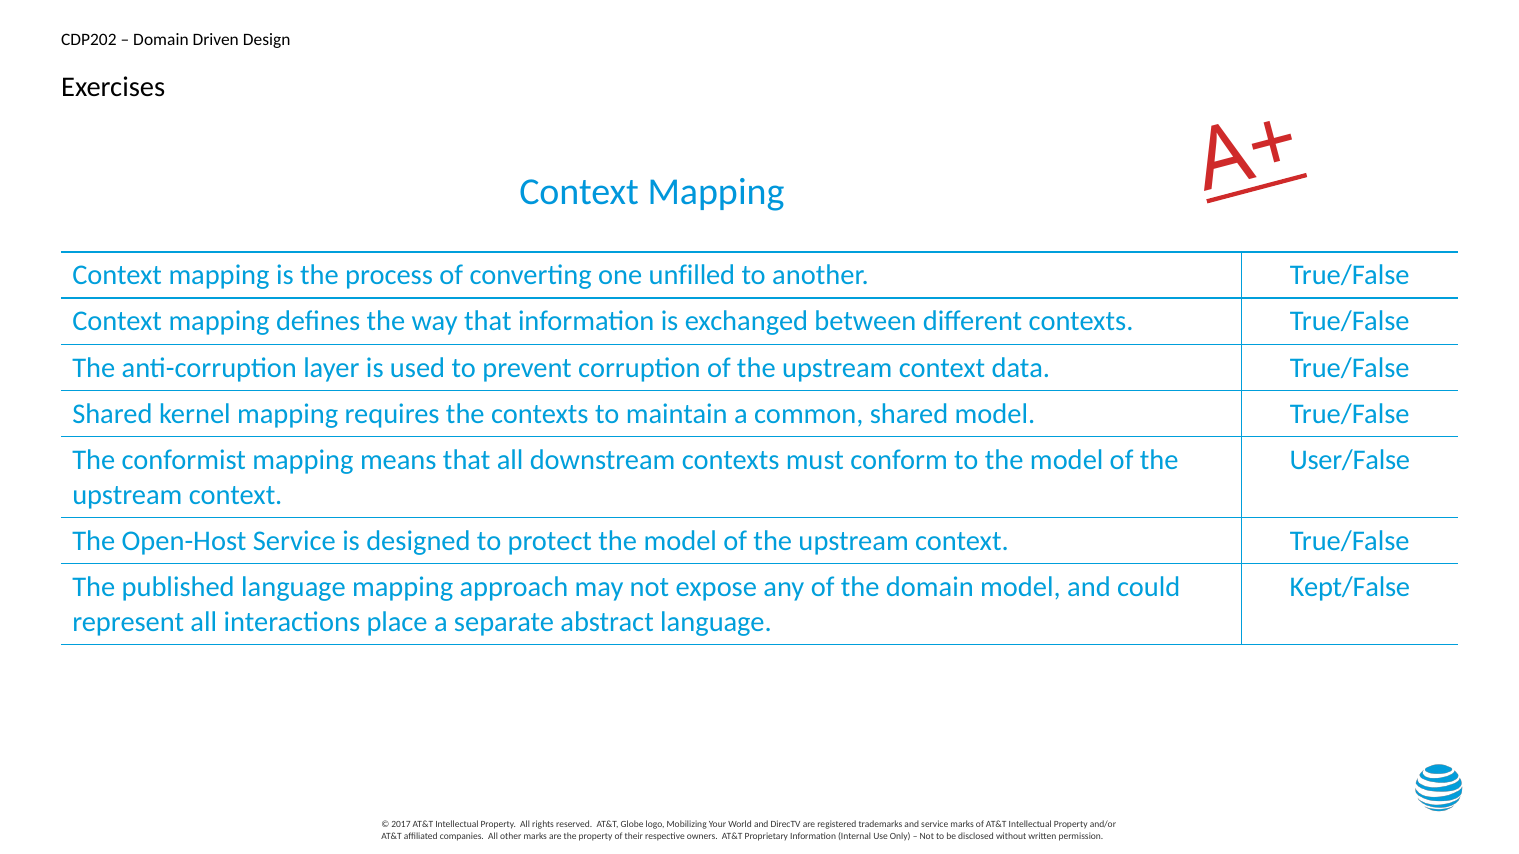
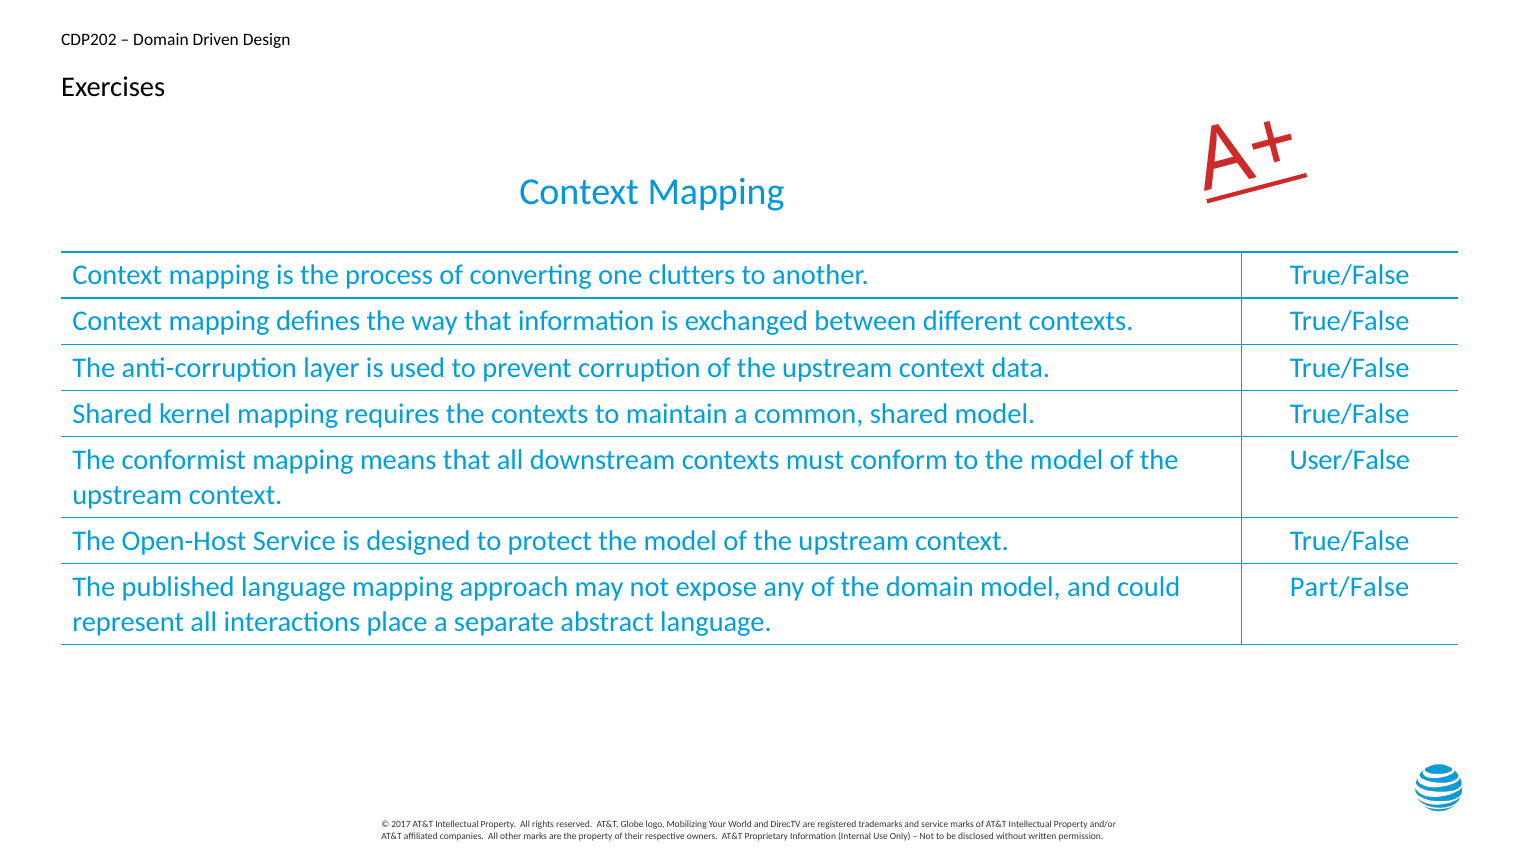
unfilled: unfilled -> clutters (692, 275)
Kept/False: Kept/False -> Part/False (1350, 588)
